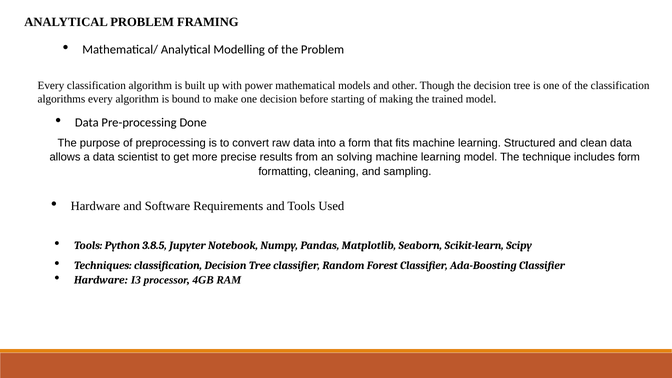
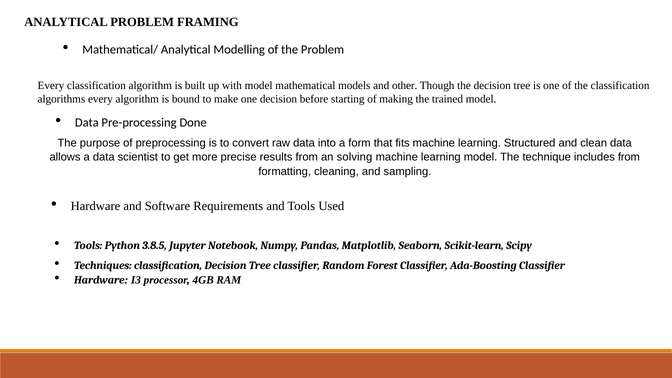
with power: power -> model (259, 86)
includes form: form -> from (629, 157)
